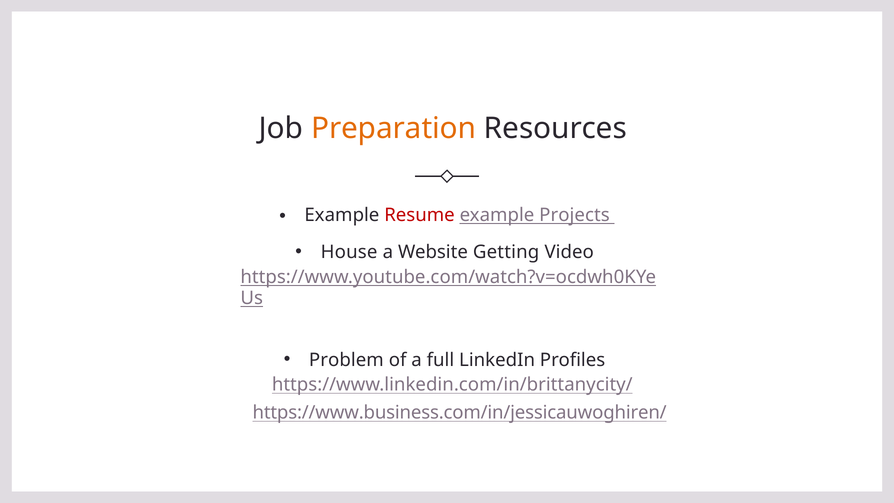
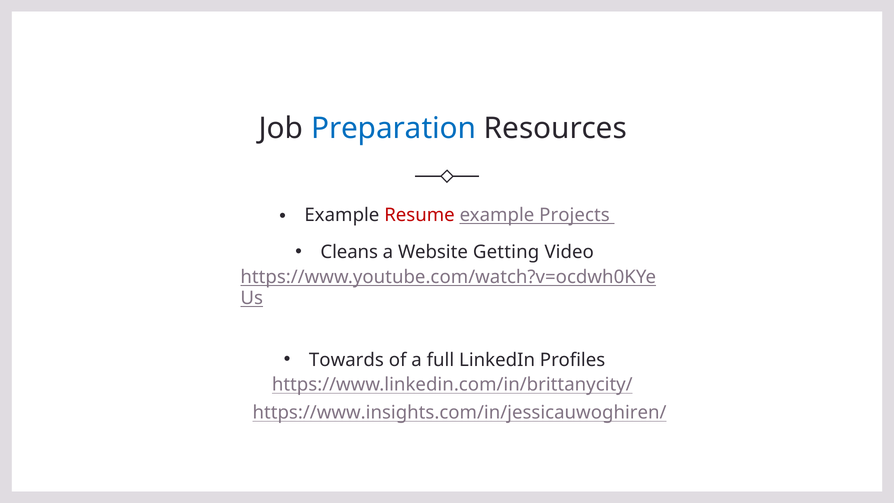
Preparation colour: orange -> blue (394, 128)
House: House -> Cleans (349, 252)
Problem: Problem -> Towards (346, 360)
https://www.business.com/in/jessicauwoghiren/: https://www.business.com/in/jessicauwoghiren/ -> https://www.insights.com/in/jessicauwoghiren/ (460, 413)
